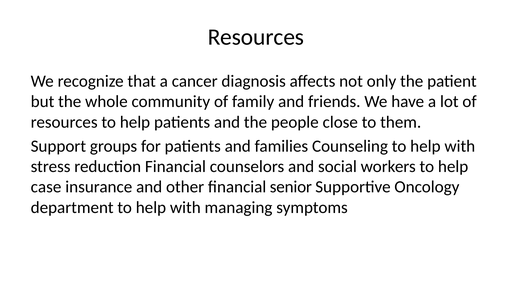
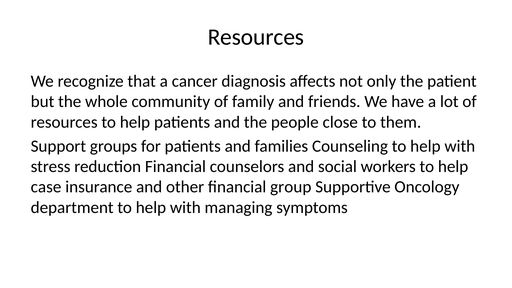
senior: senior -> group (291, 187)
